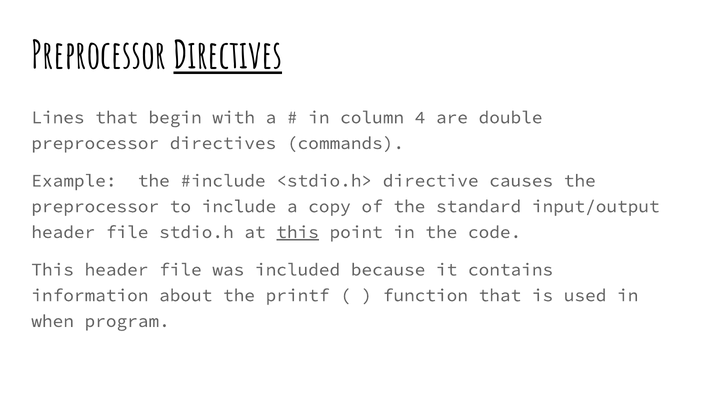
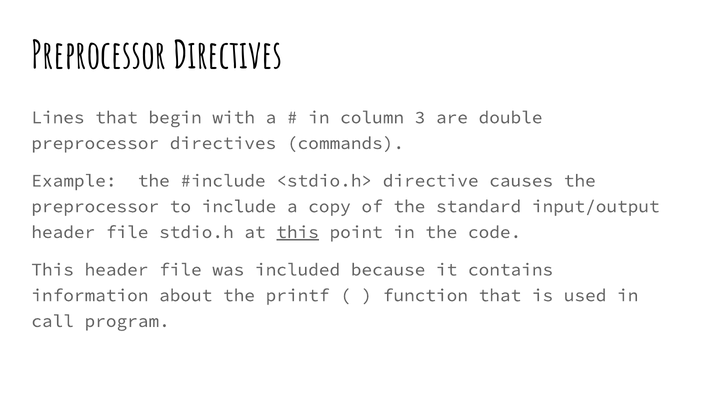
Directives underline: present -> none (228, 56)
4: 4 -> 3 (420, 118)
when: when -> call (53, 321)
